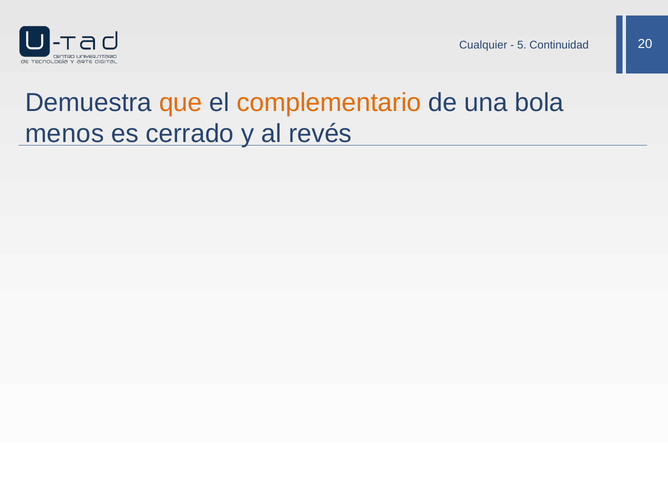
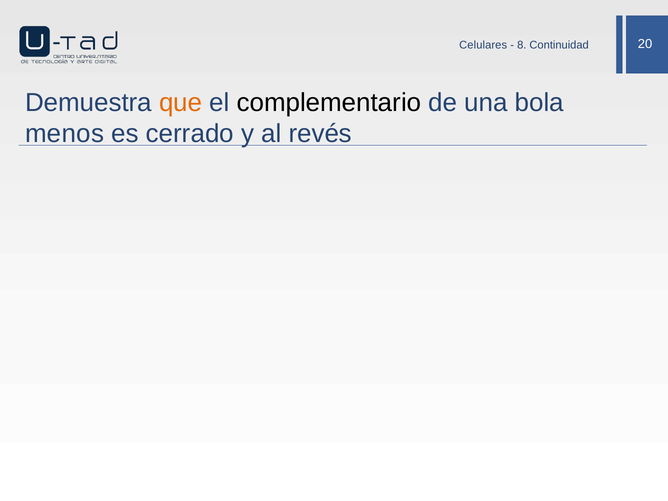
Cualquier: Cualquier -> Celulares (483, 45)
5: 5 -> 8 (522, 45)
complementario colour: orange -> black (329, 103)
